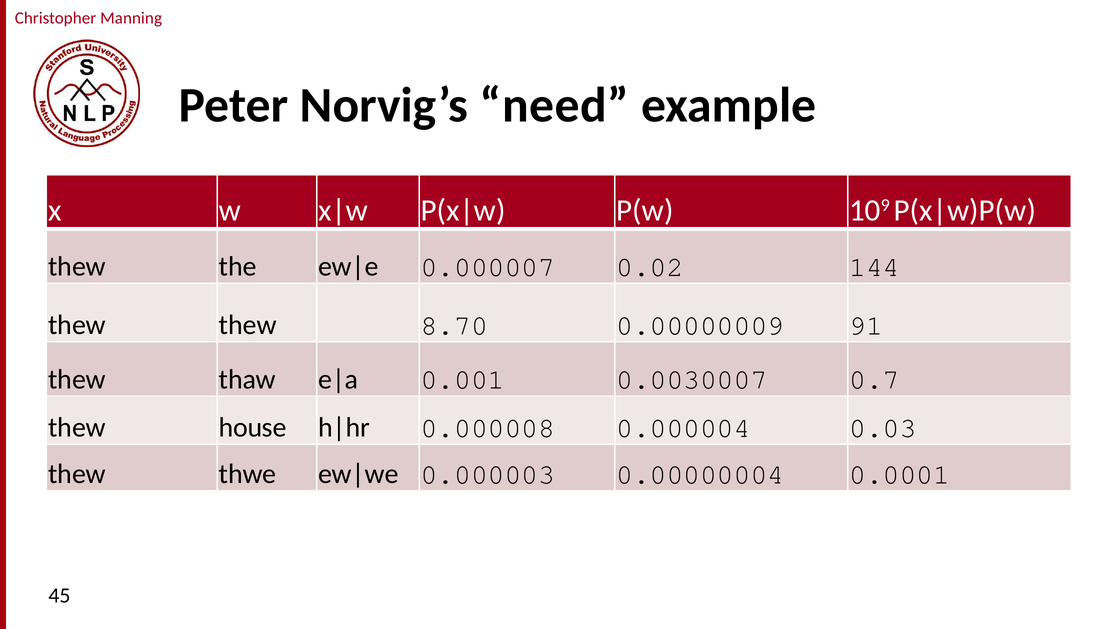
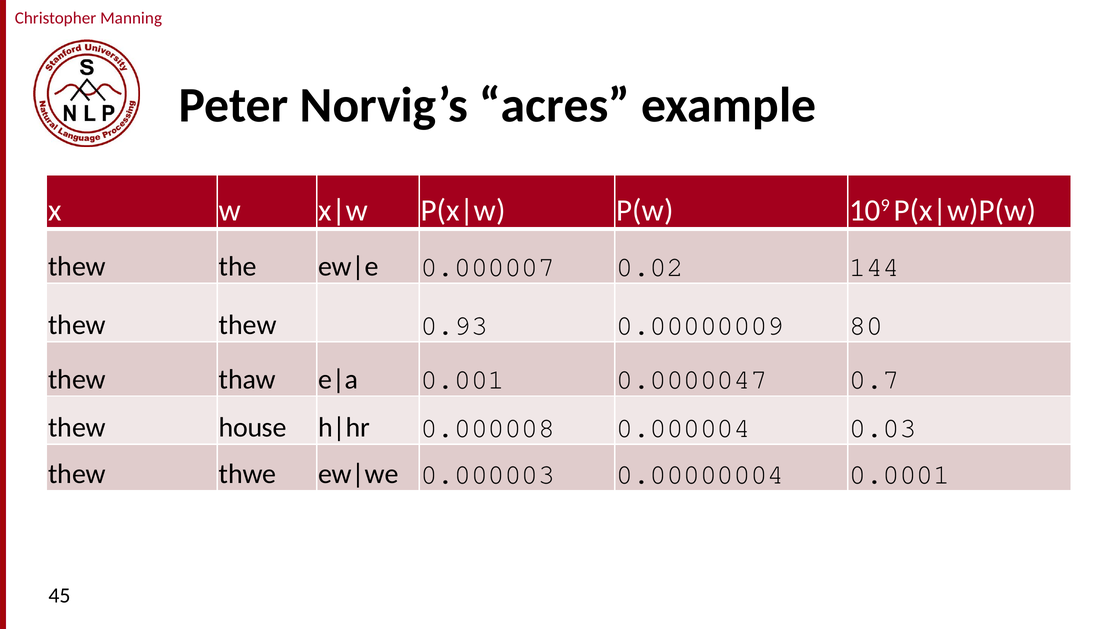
need: need -> acres (555, 105)
8.70: 8.70 -> 0.93 (454, 325)
91: 91 -> 80 (866, 325)
0.0030007: 0.0030007 -> 0.0000047 (692, 380)
